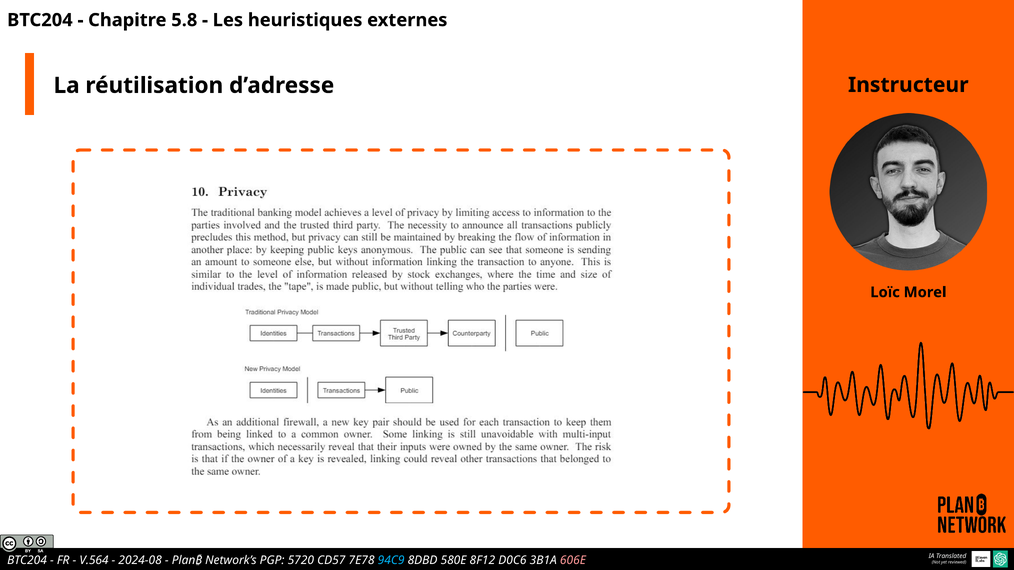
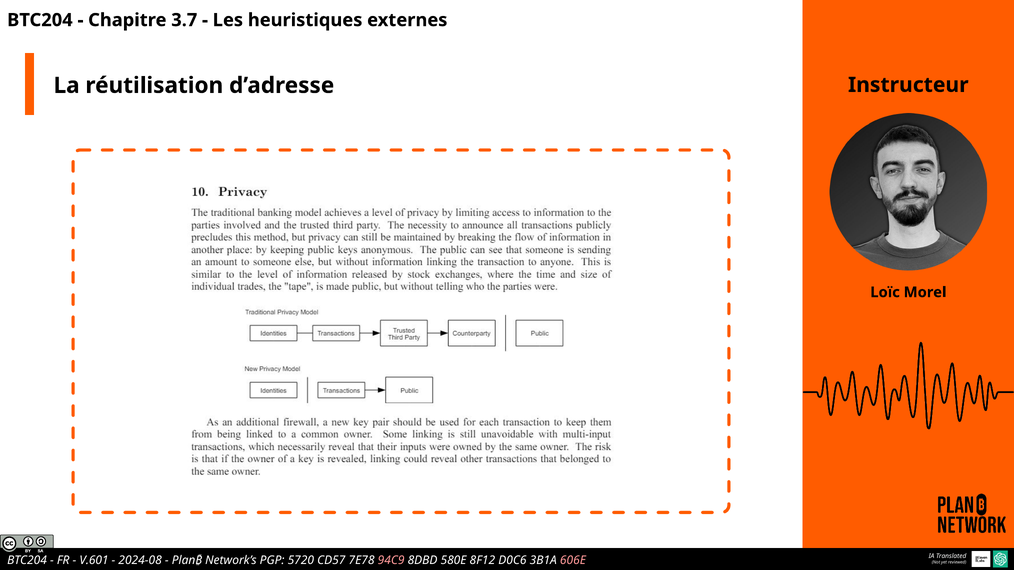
5.8: 5.8 -> 3.7 (184, 20)
V.564: V.564 -> V.601 (94, 561)
94C9 colour: light blue -> pink (391, 561)
